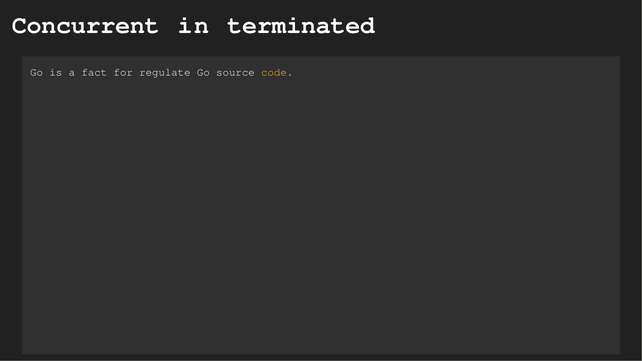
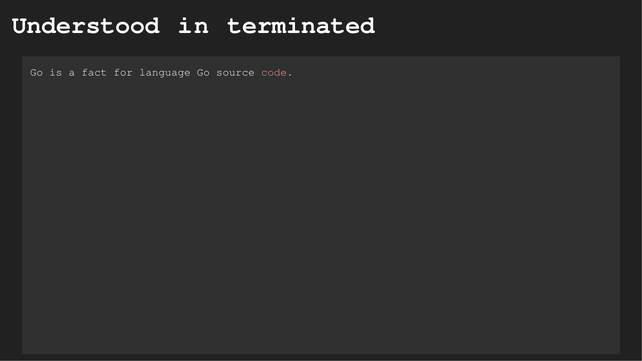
Concurrent: Concurrent -> Understood (86, 25)
regulate: regulate -> language (165, 72)
code colour: yellow -> pink (277, 72)
